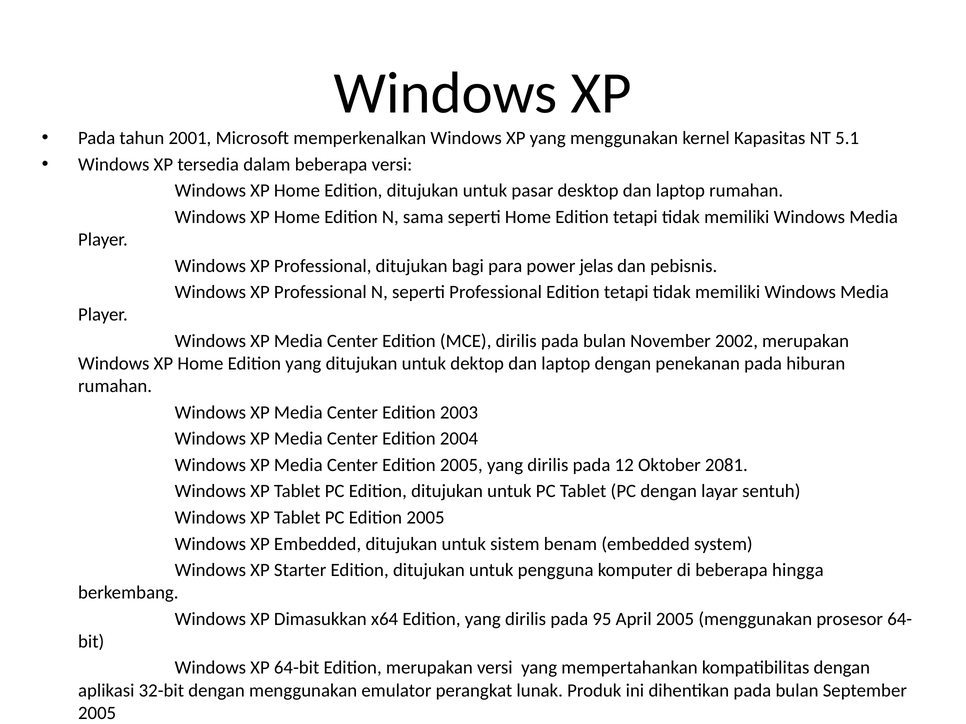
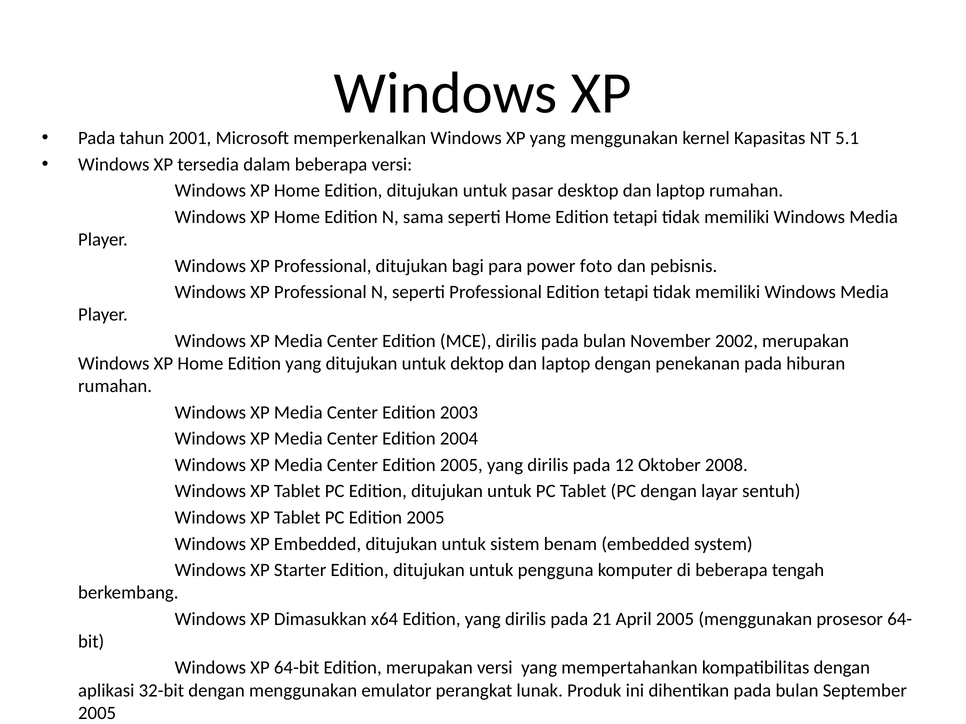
jelas: jelas -> foto (596, 266)
2081: 2081 -> 2008 (726, 465)
hingga: hingga -> tengah (798, 571)
95: 95 -> 21 (602, 619)
